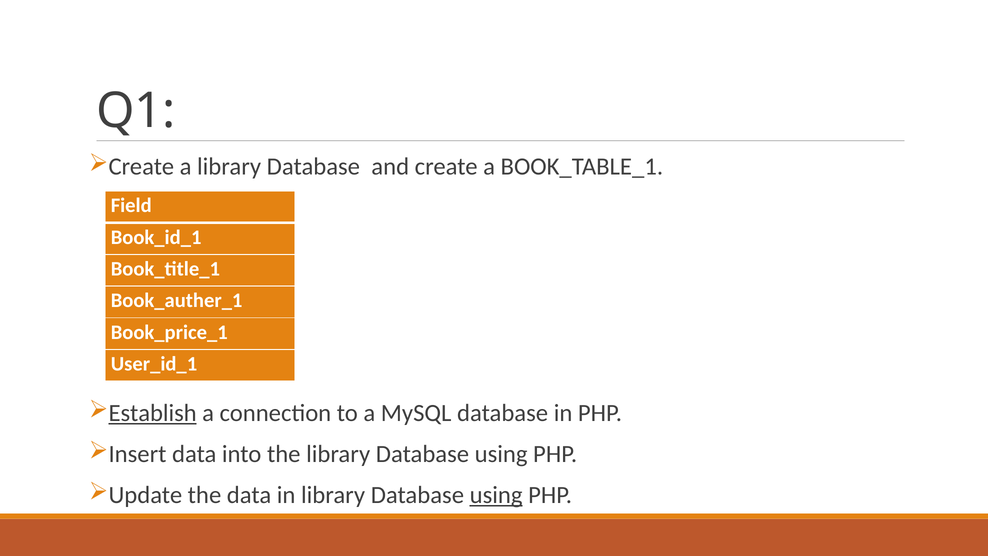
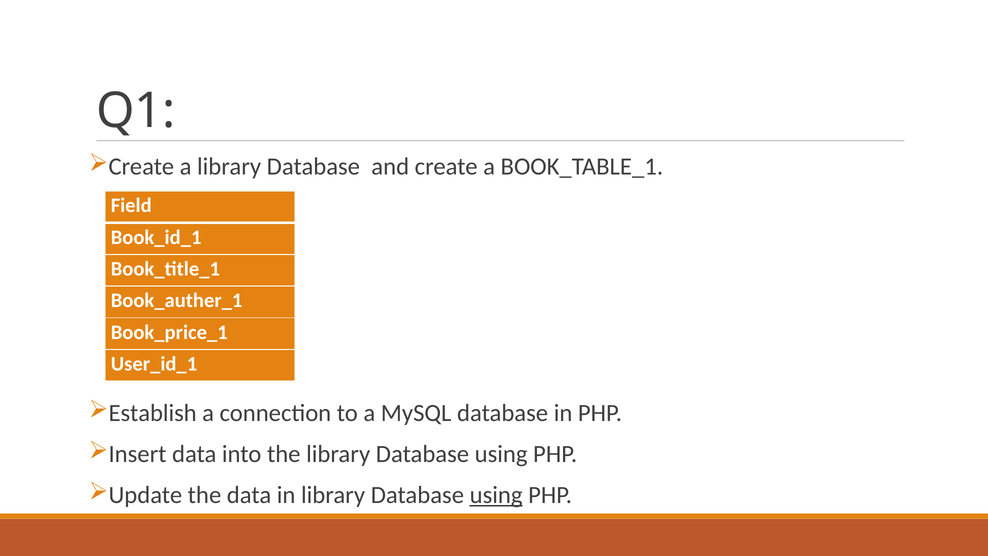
Establish underline: present -> none (153, 413)
